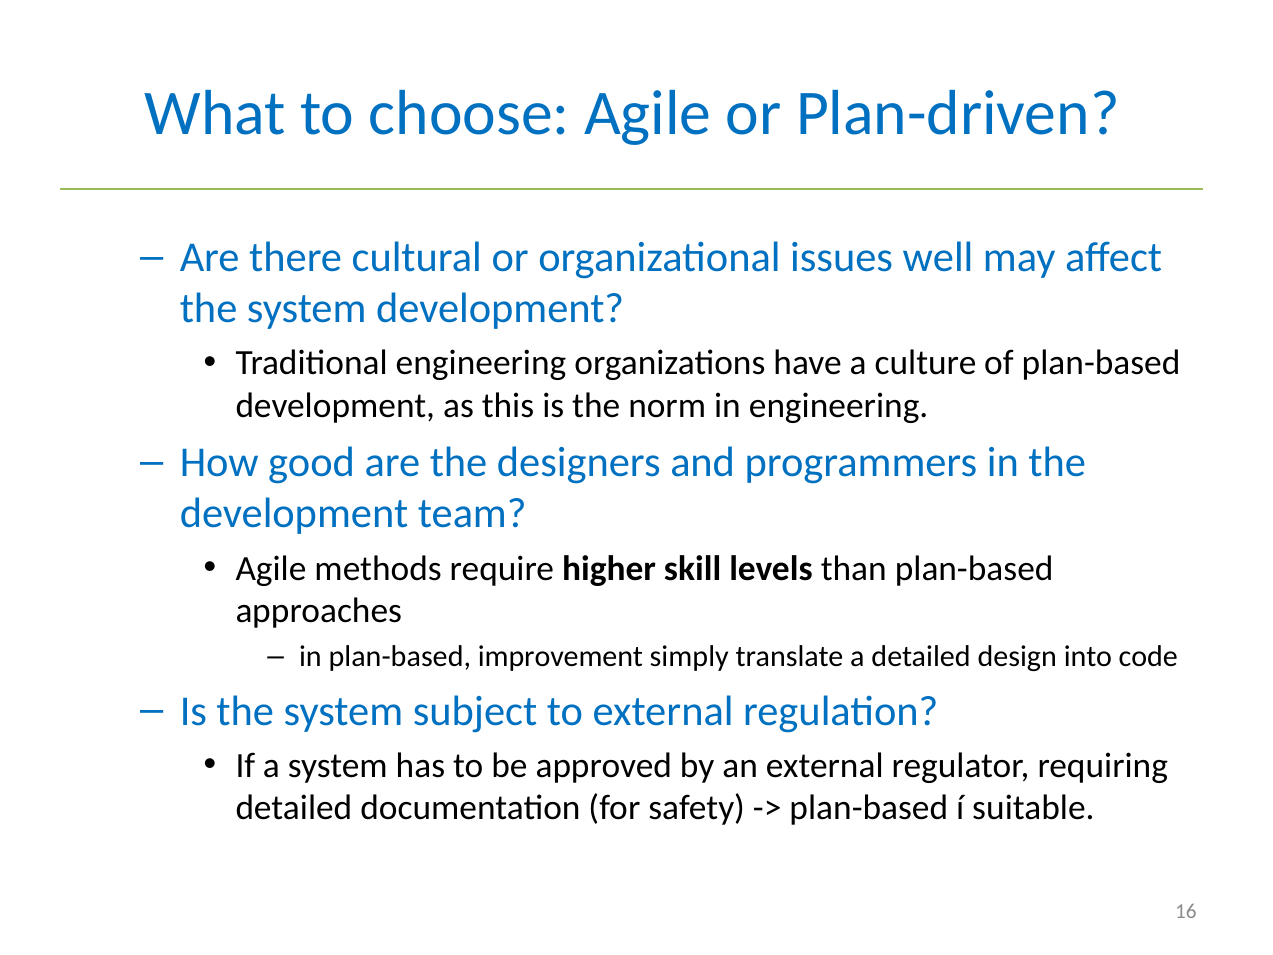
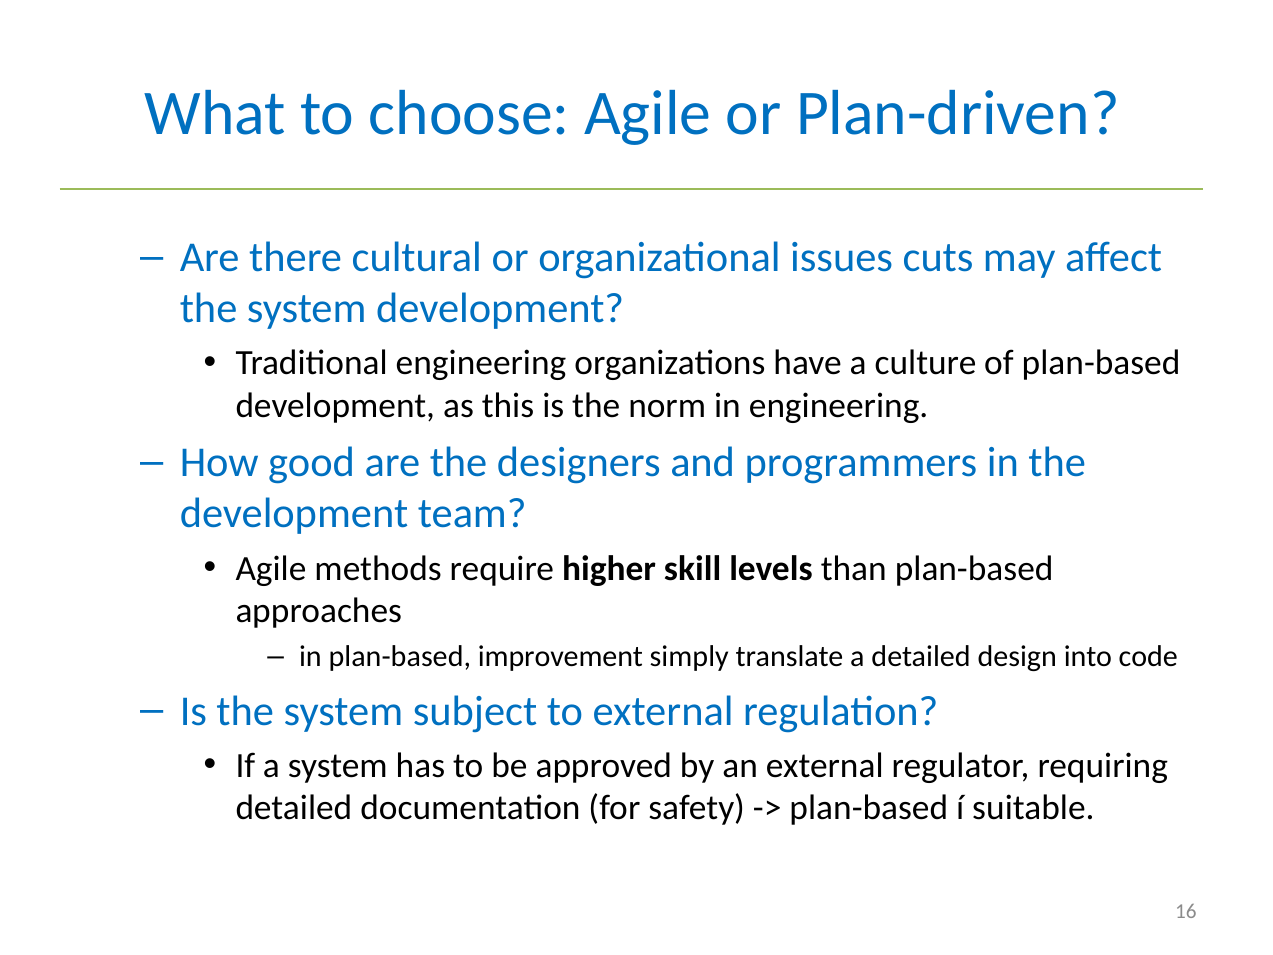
well: well -> cuts (938, 258)
